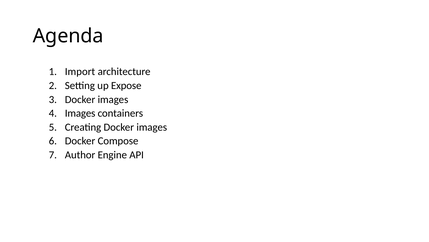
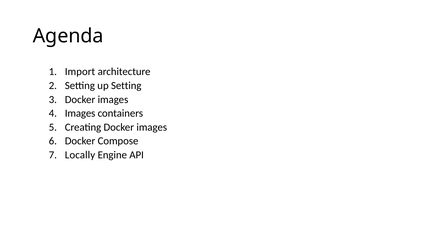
up Expose: Expose -> Setting (126, 85)
Author: Author -> Locally (80, 154)
